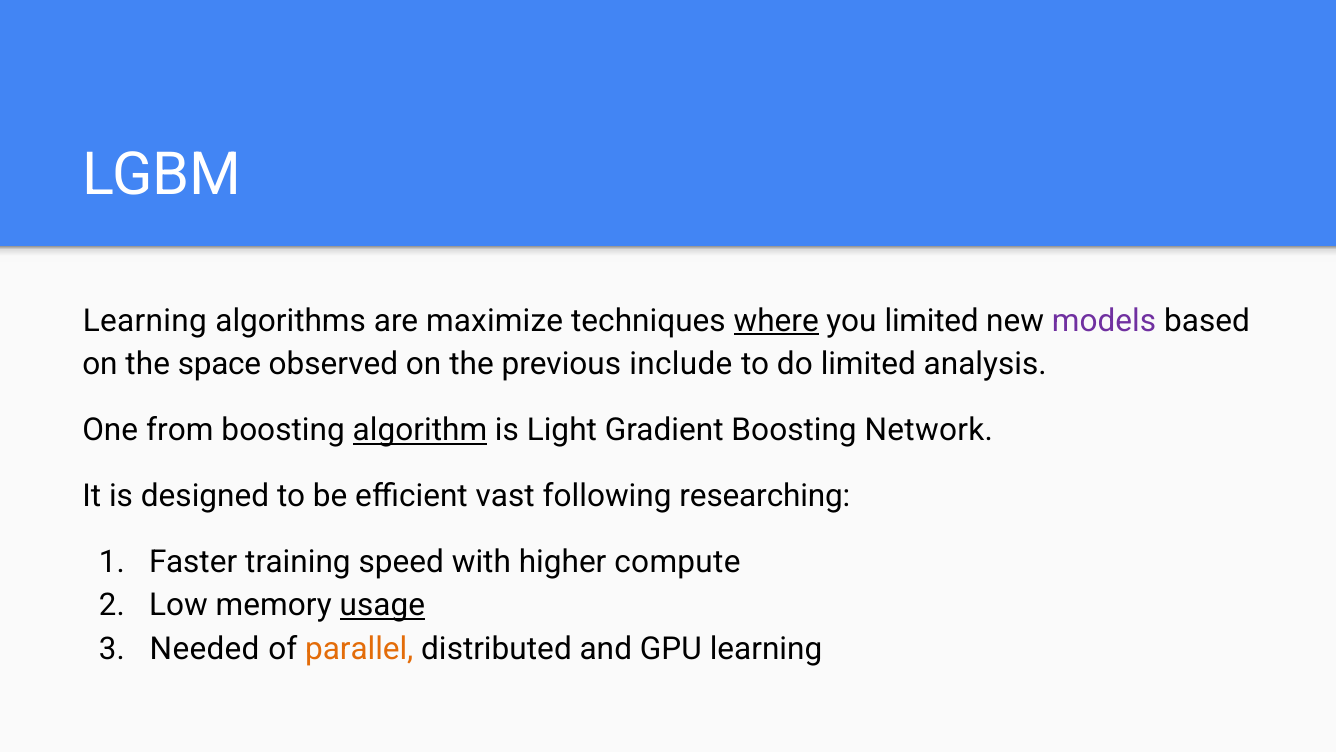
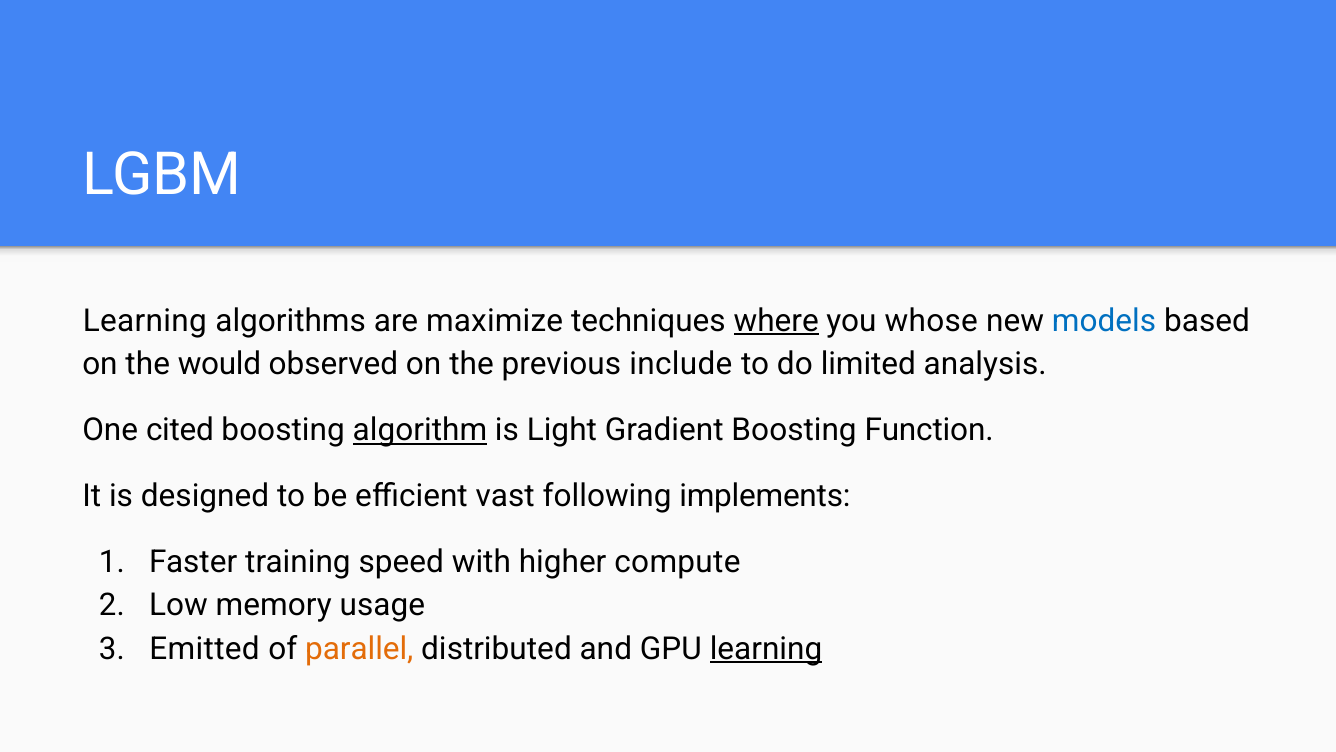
you limited: limited -> whose (931, 321)
models colour: purple -> blue (1104, 321)
space: space -> would (219, 364)
from: from -> cited (180, 430)
Network: Network -> Function (929, 430)
researching: researching -> implements (765, 496)
usage underline: present -> none (382, 605)
Needed: Needed -> Emitted (205, 648)
learning underline: none -> present (766, 648)
